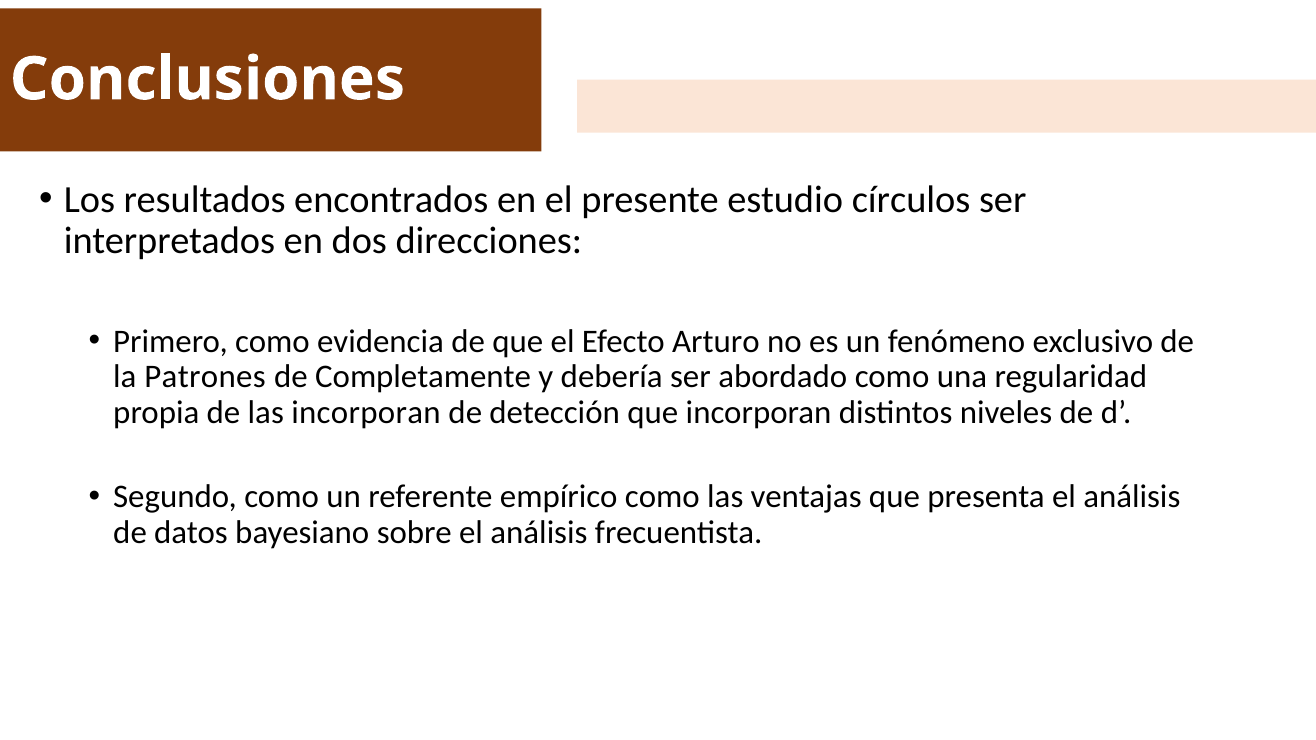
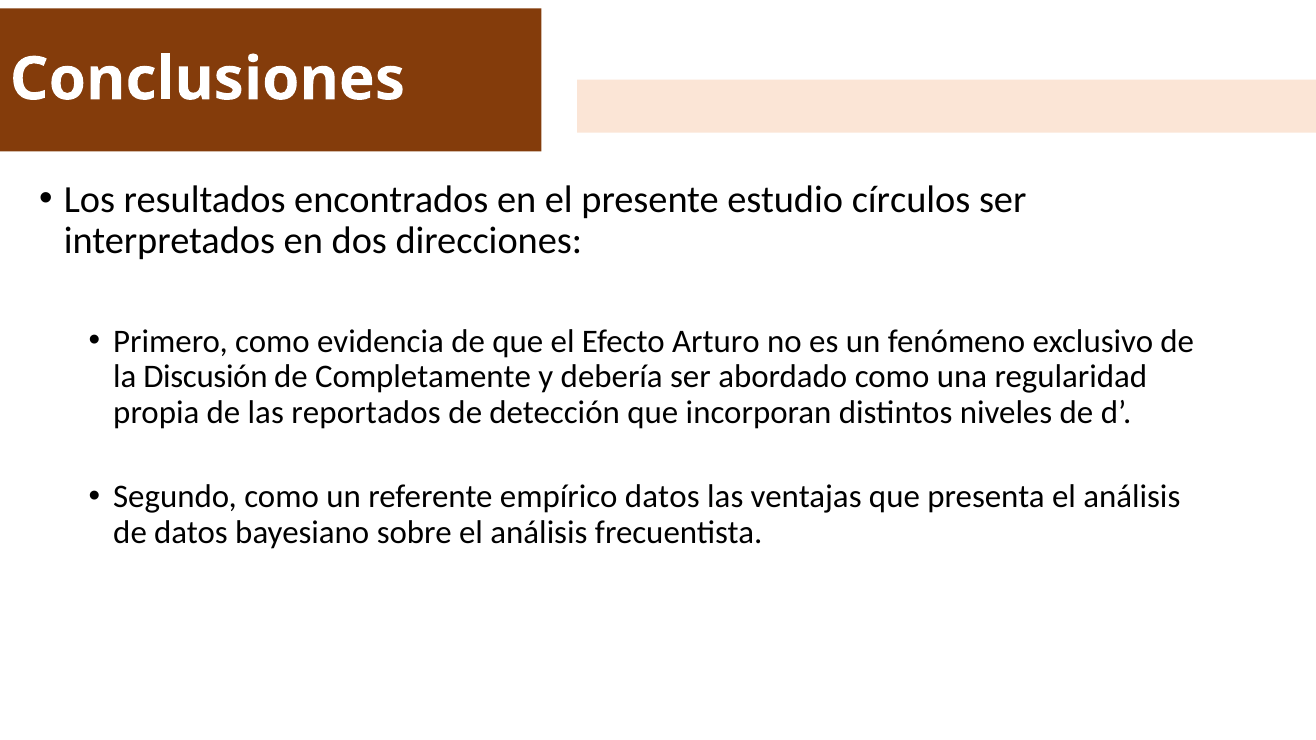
Patrones: Patrones -> Discusión (205, 377)
las incorporan: incorporan -> reportados (366, 412)
empírico como: como -> datos (662, 497)
